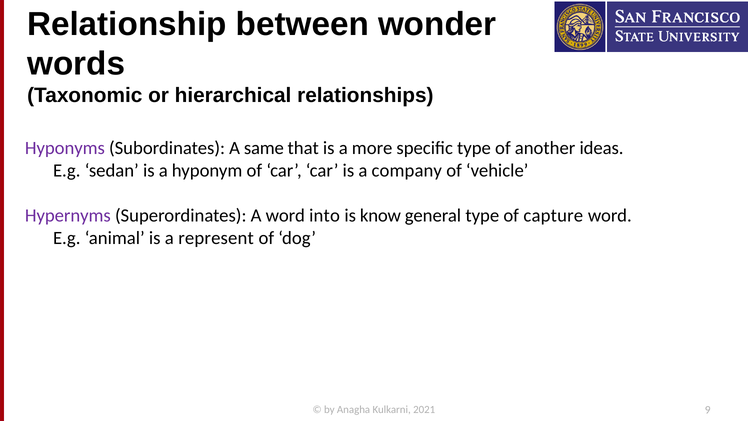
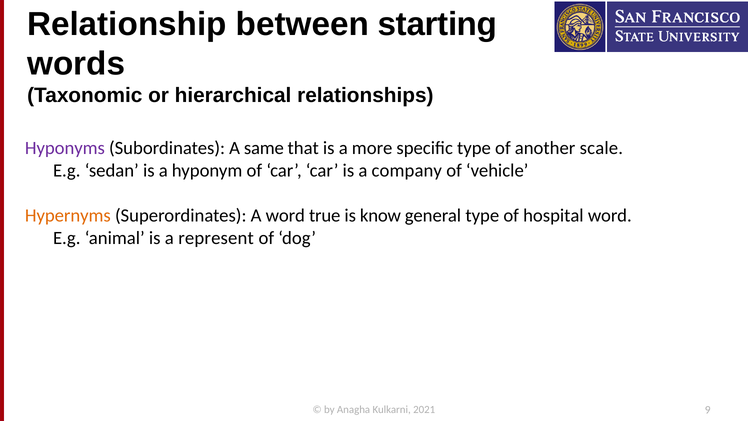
wonder: wonder -> starting (437, 24)
ideas: ideas -> scale (601, 148)
Hypernyms colour: purple -> orange (68, 215)
into: into -> true (325, 215)
capture: capture -> hospital (553, 215)
